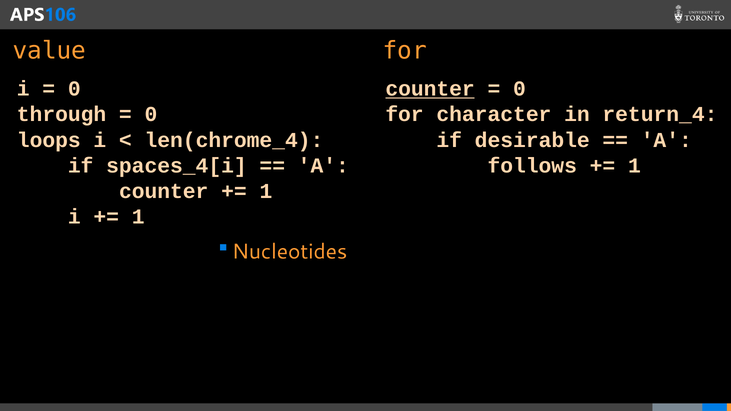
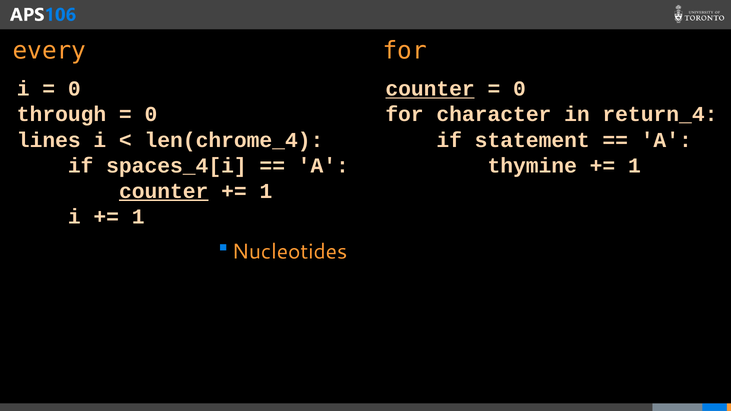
value: value -> every (49, 51)
loops: loops -> lines (49, 140)
desirable: desirable -> statement (532, 140)
follows: follows -> thymine (532, 166)
counter underline: none -> present (164, 191)
